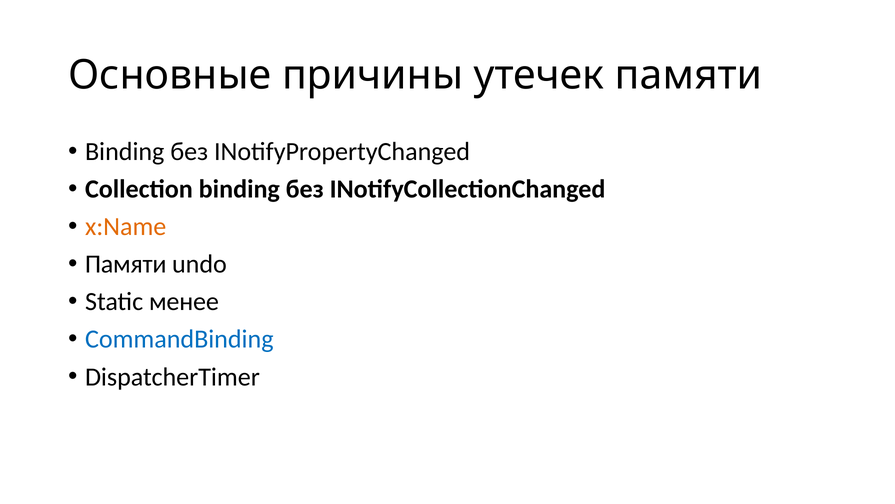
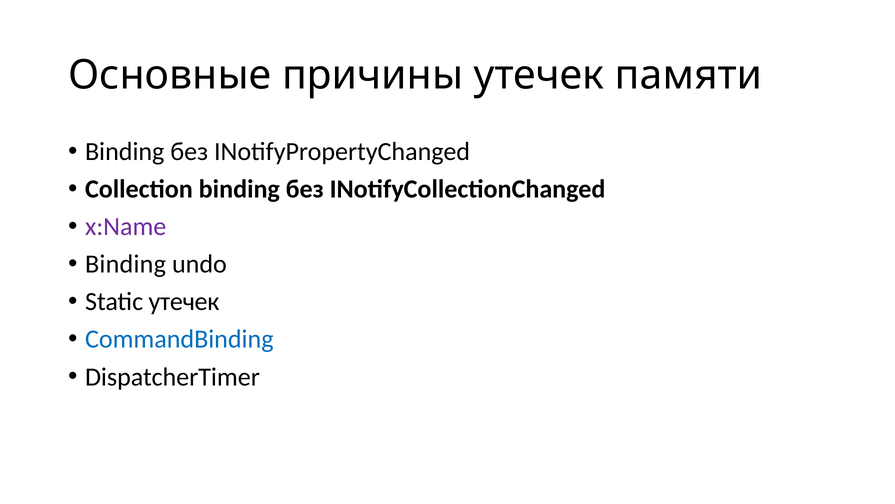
x:Name colour: orange -> purple (126, 226)
Памяти: Памяти -> Binding (125, 264)
Static менее: менее -> утечек (184, 301)
